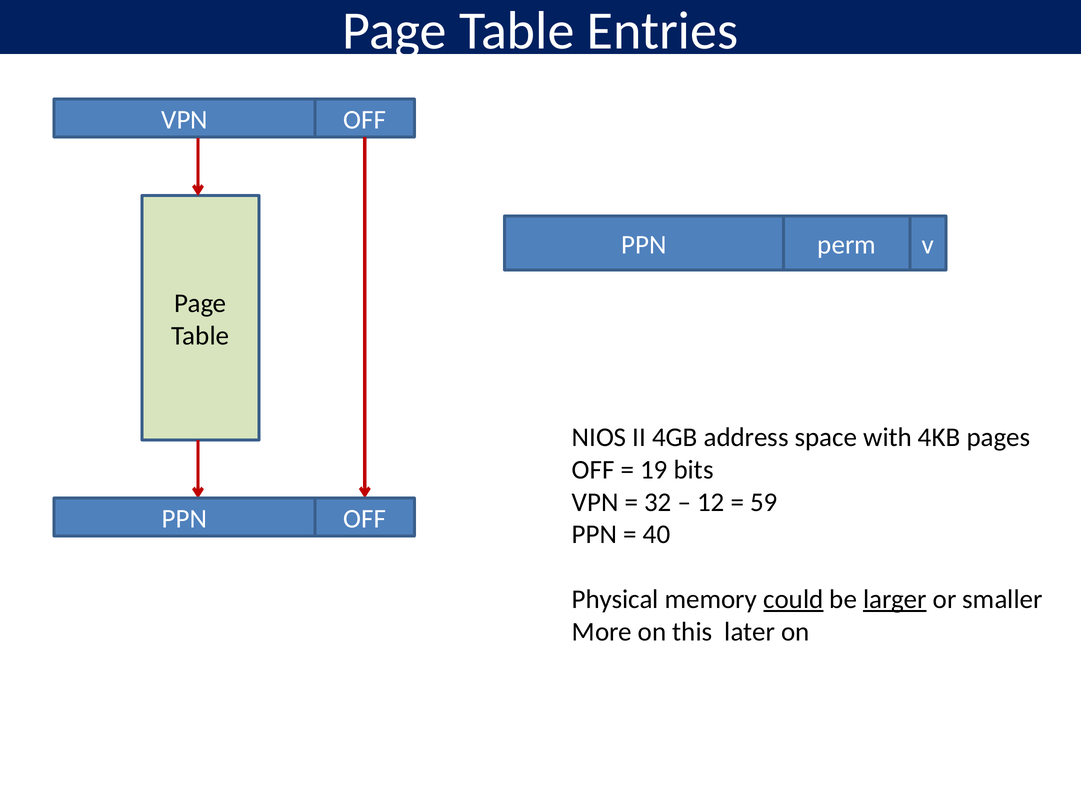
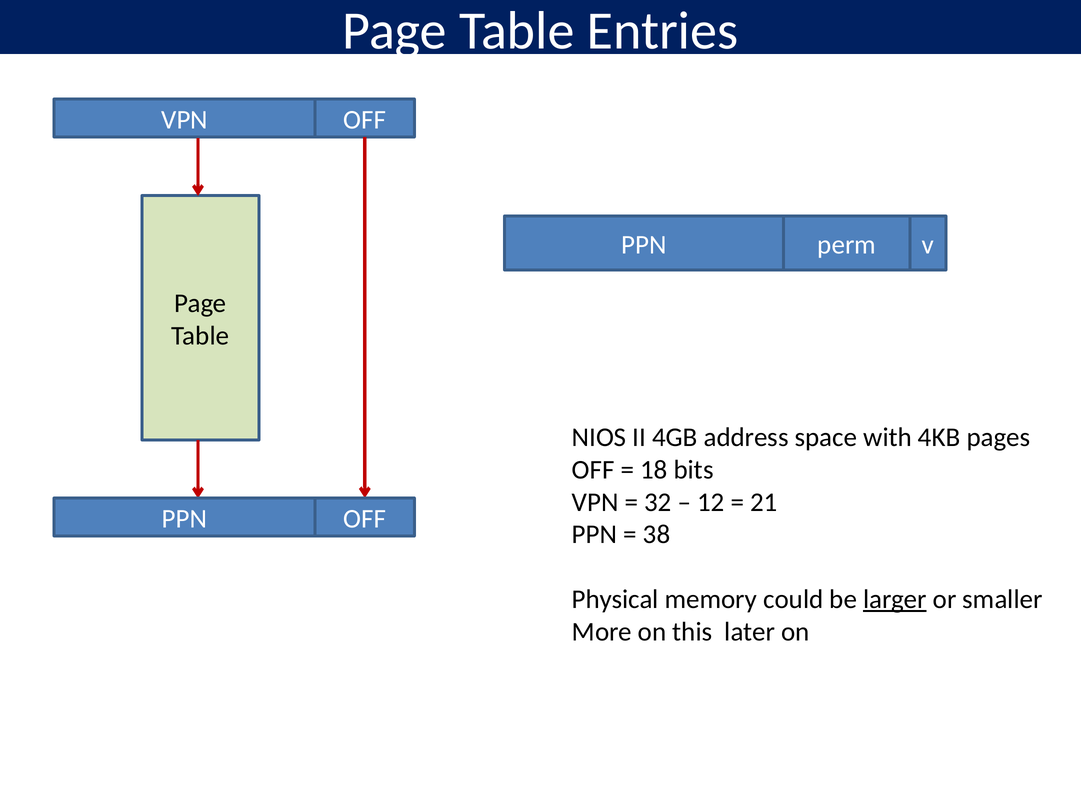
19: 19 -> 18 (654, 470)
59: 59 -> 21 (764, 503)
40: 40 -> 38 (657, 535)
could underline: present -> none (793, 600)
